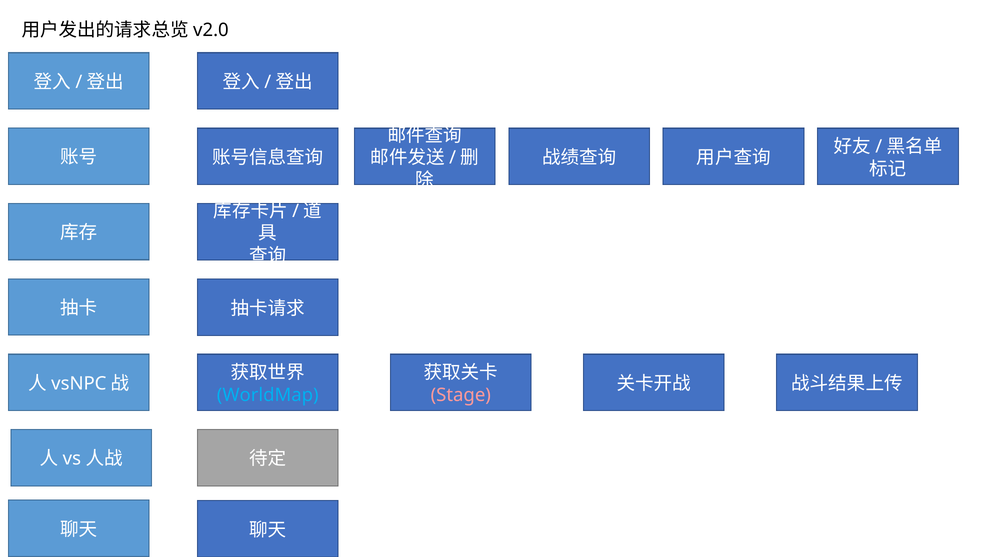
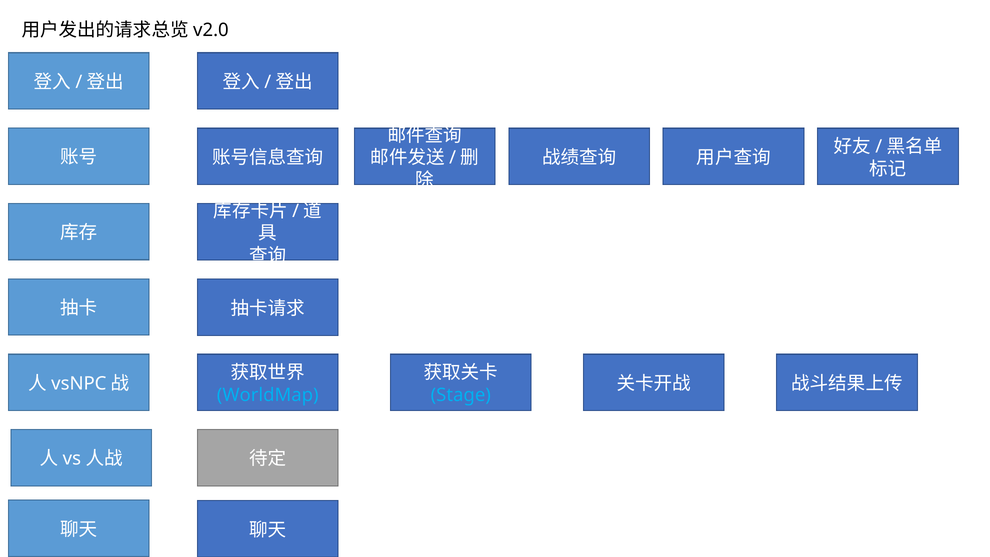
Stage colour: pink -> light blue (461, 395)
